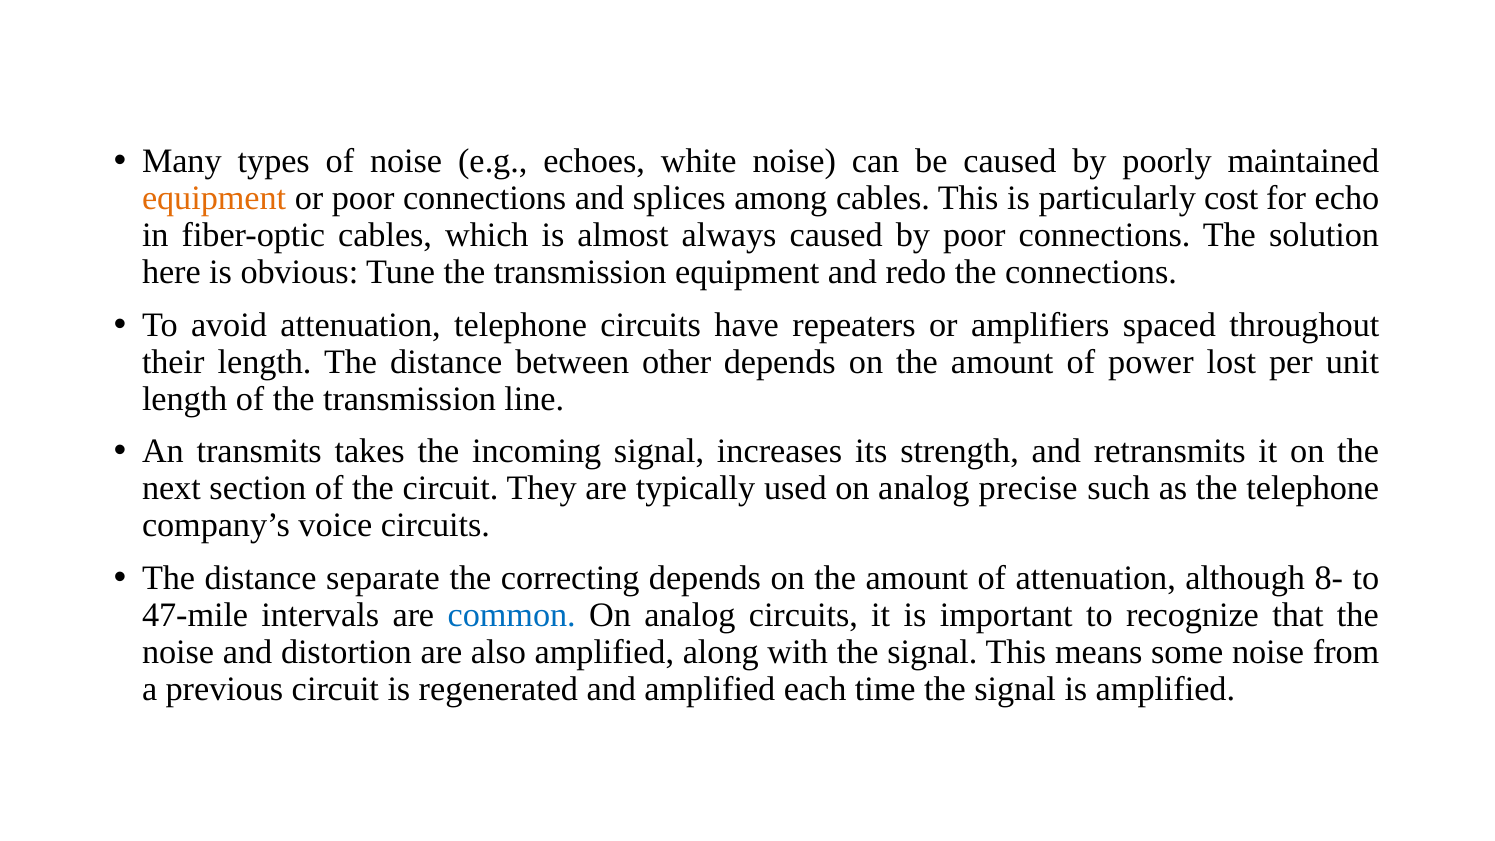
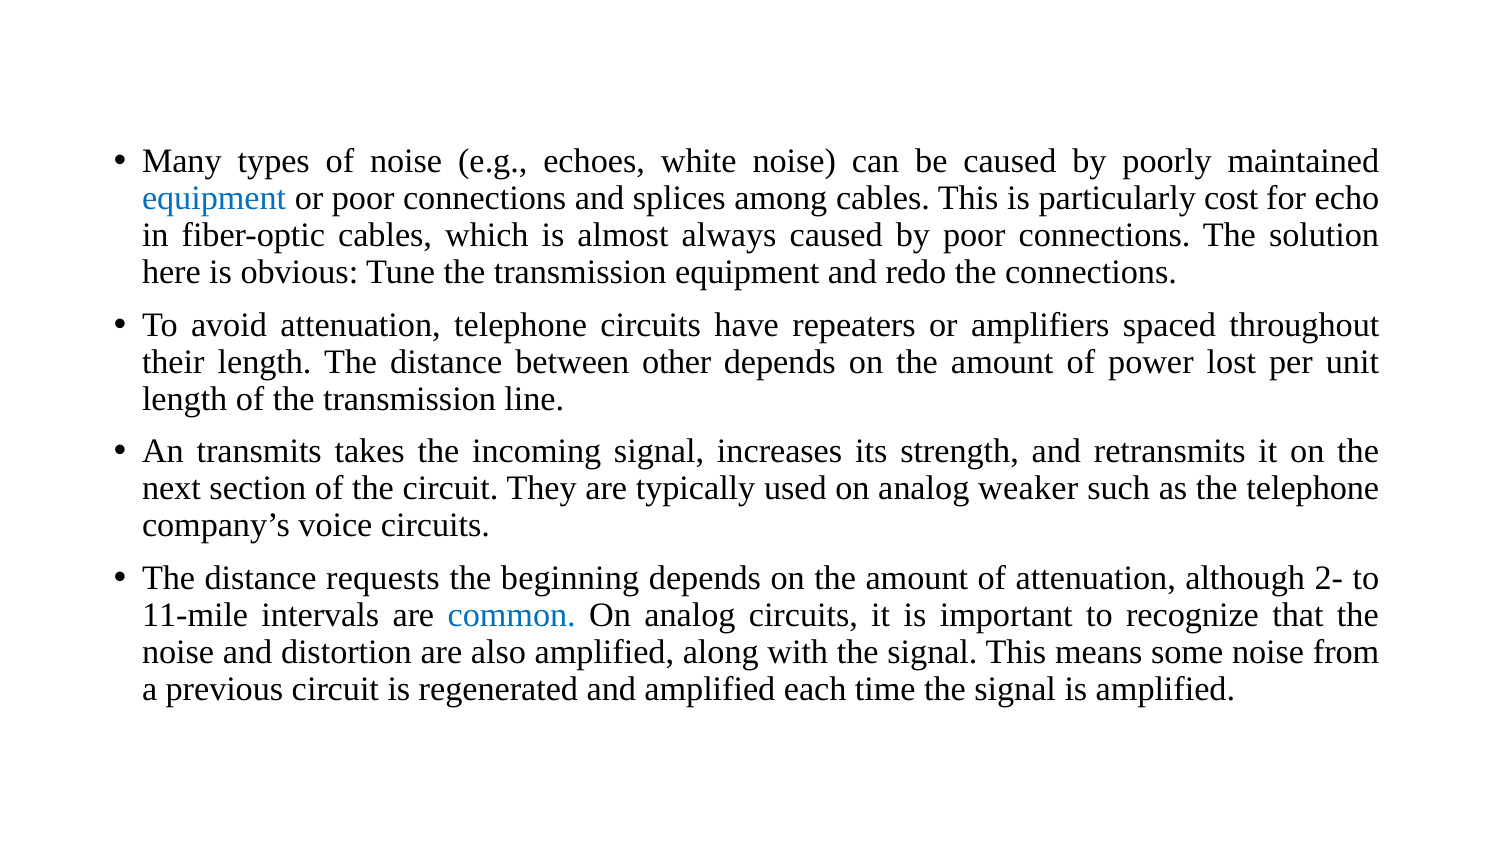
equipment colour: orange -> blue (214, 198)
precise: precise -> weaker (1028, 488)
separate: separate -> requests (383, 578)
correcting: correcting -> beginning (570, 578)
8-: 8- -> 2- (1329, 578)
47-mile: 47-mile -> 11-mile (195, 615)
